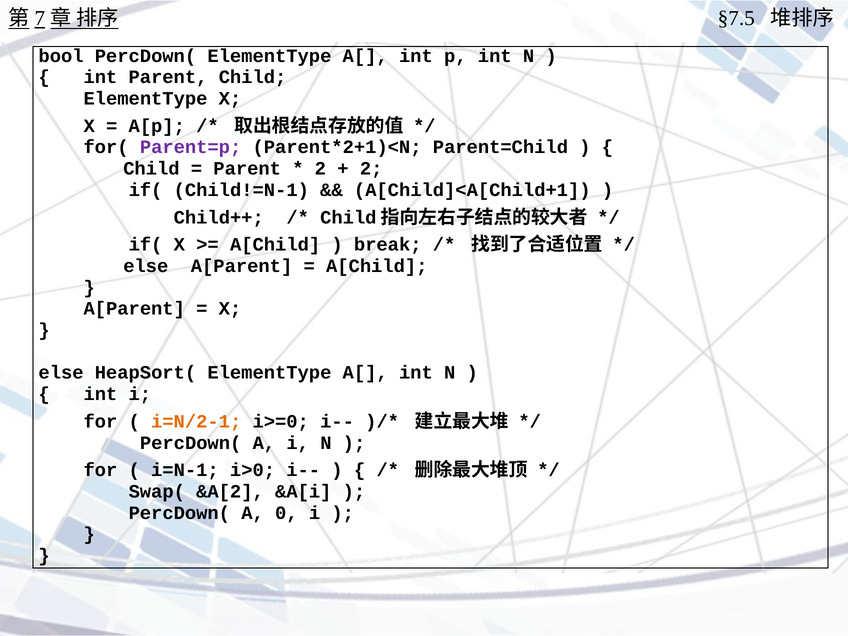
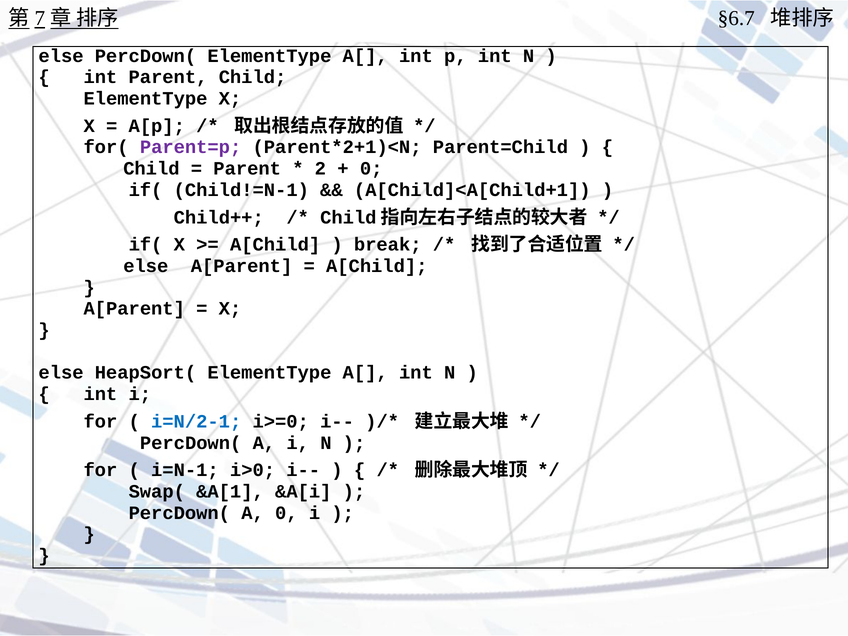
§7.5: §7.5 -> §6.7 (736, 18)
bool: bool -> else (61, 56)
2: 2 -> 0 (371, 169)
i=N/2-1 colour: orange -> blue (196, 421)
&A[2: &A[2 -> &A[1 (230, 492)
